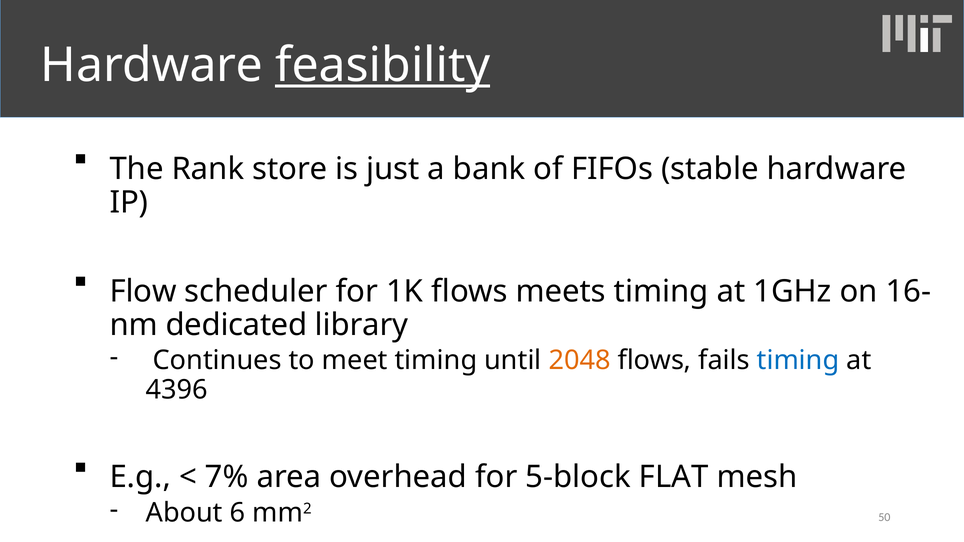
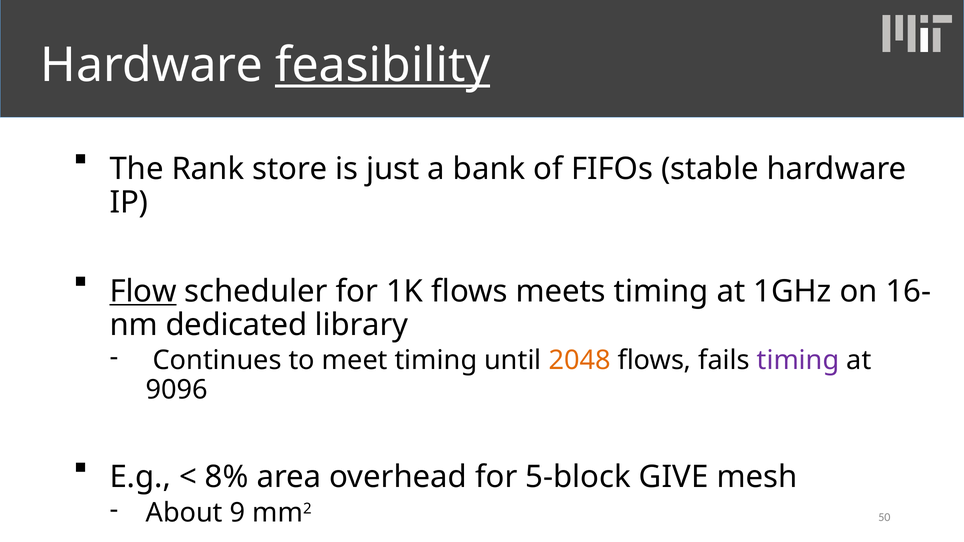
Flow underline: none -> present (143, 292)
timing colour: blue -> purple (798, 361)
4396: 4396 -> 9096 (177, 390)
7%: 7% -> 8% (227, 477)
FLAT: FLAT -> GIVE (674, 477)
6: 6 -> 9 (238, 513)
